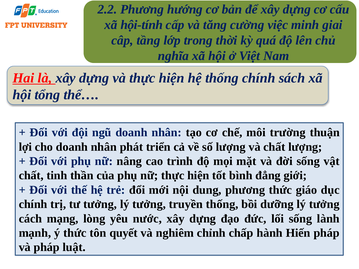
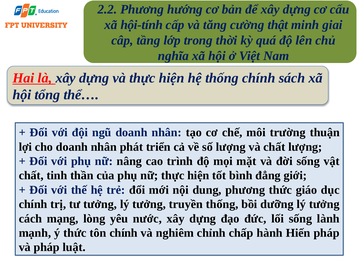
việc: việc -> thật (278, 25)
tôn quyết: quyết -> chính (124, 233)
